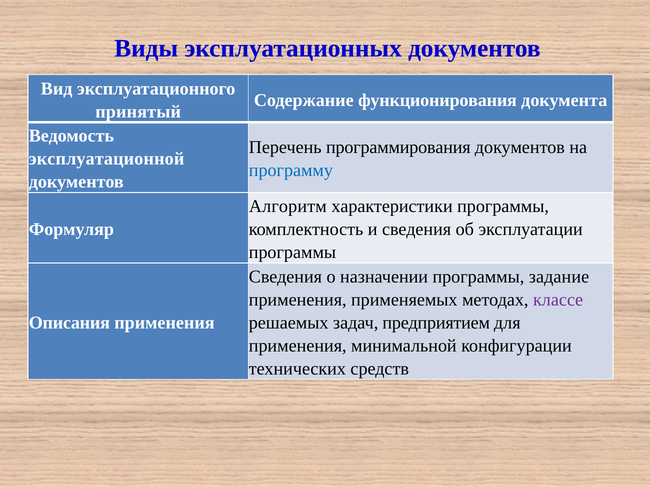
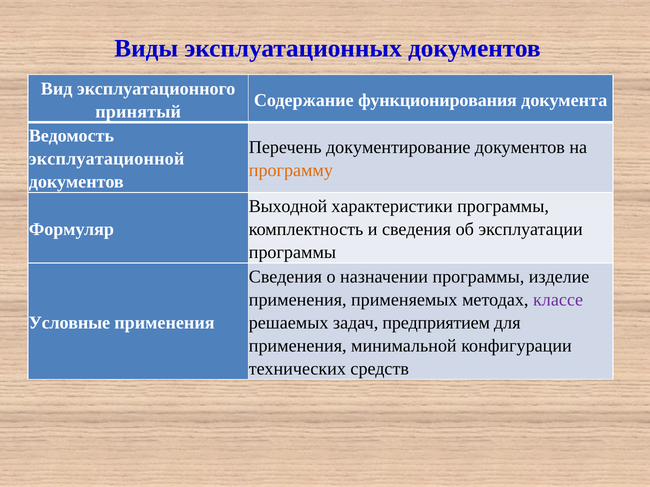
программирования: программирования -> документирование (398, 148)
программу colour: blue -> orange (291, 171)
Алгоритм: Алгоритм -> Выходной (288, 207)
задание: задание -> изделие (559, 277)
Описания: Описания -> Условные (69, 323)
